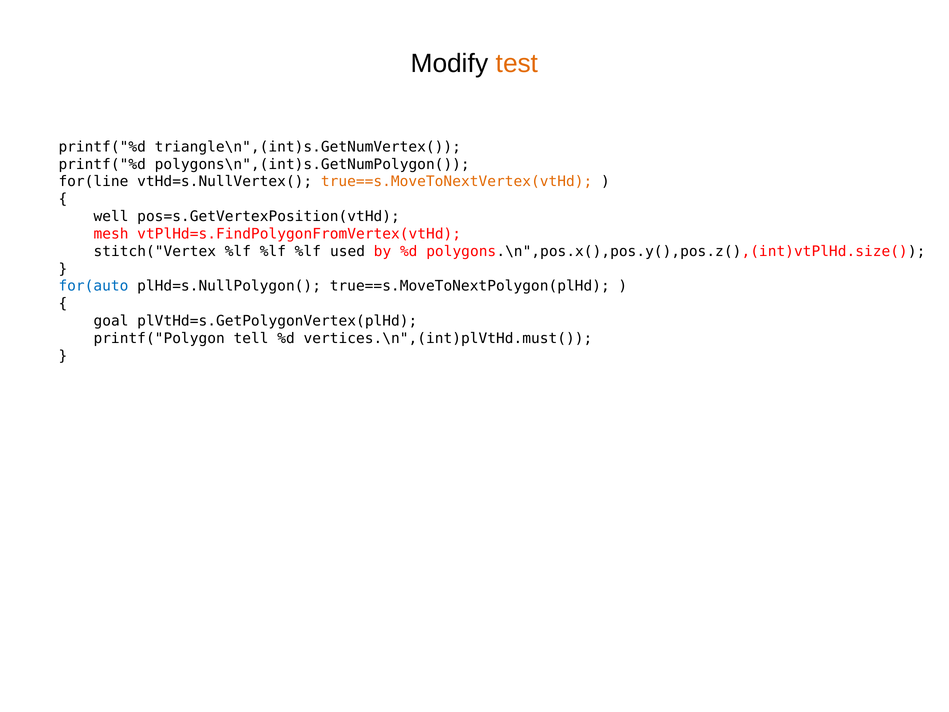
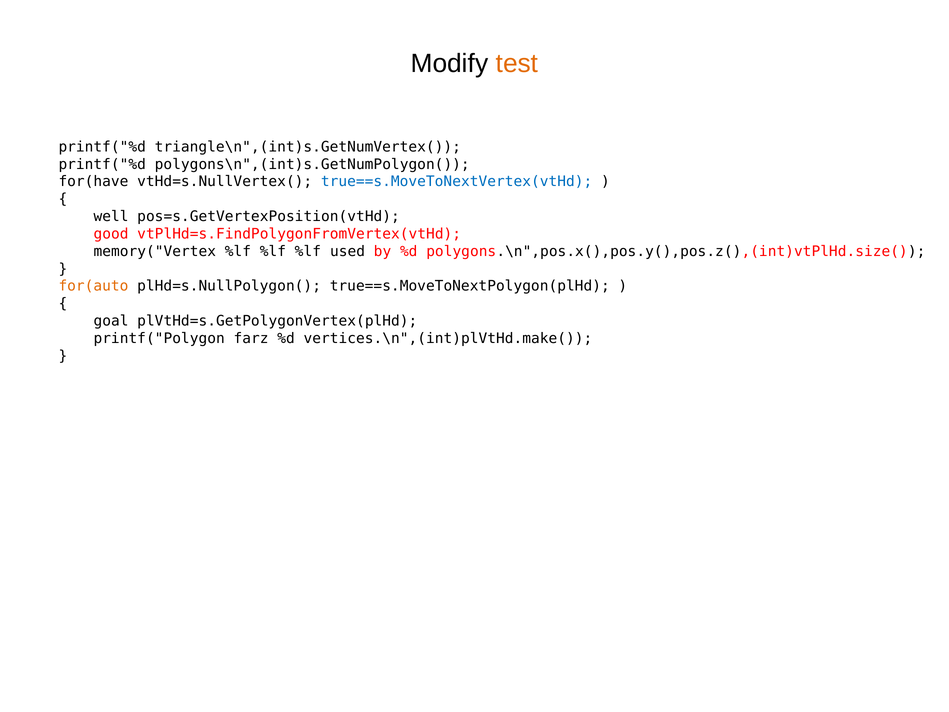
for(line: for(line -> for(have (93, 182)
true==s.MoveToNextVertex(vtHd colour: orange -> blue (457, 182)
mesh: mesh -> good (111, 234)
stitch("Vertex: stitch("Vertex -> memory("Vertex (155, 251)
for(auto colour: blue -> orange (93, 286)
tell: tell -> farz (251, 338)
vertices.\n",(int)plVtHd.must(: vertices.\n",(int)plVtHd.must( -> vertices.\n",(int)plVtHd.make( (448, 338)
